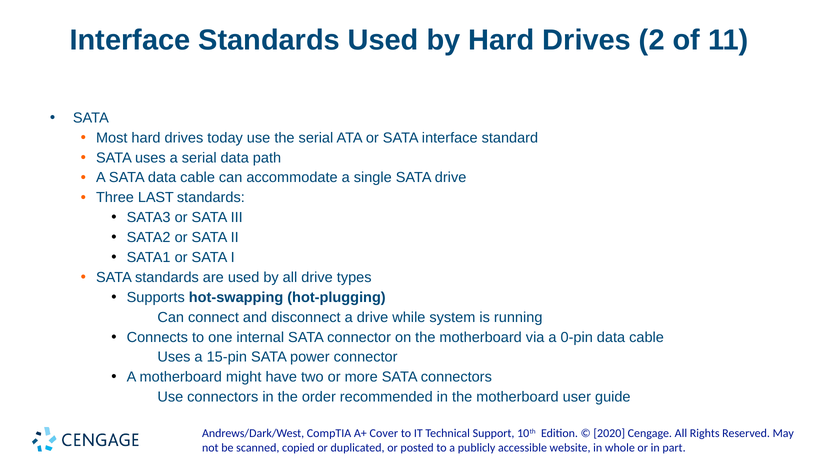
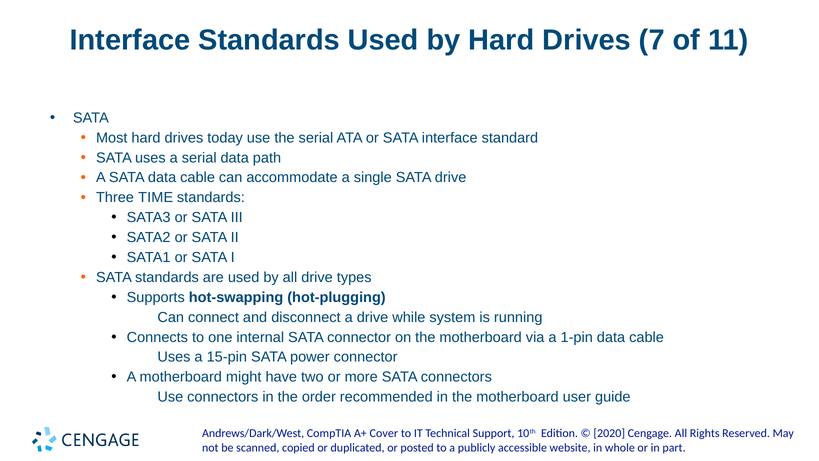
2: 2 -> 7 (652, 40)
LAST: LAST -> TIME (156, 198)
0-pin: 0-pin -> 1-pin (577, 337)
